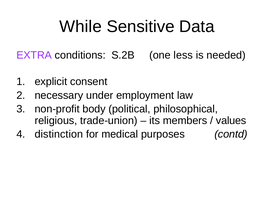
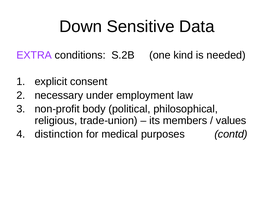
While: While -> Down (81, 27)
less: less -> kind (183, 55)
